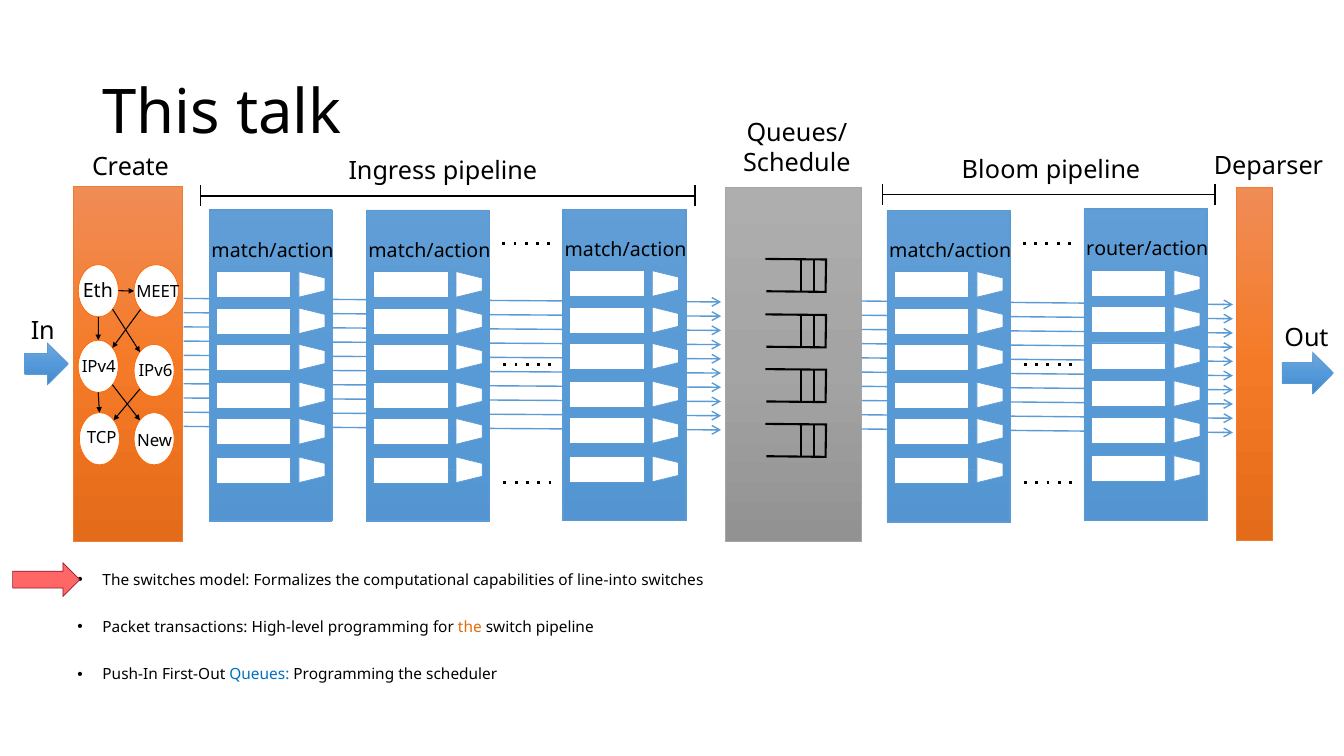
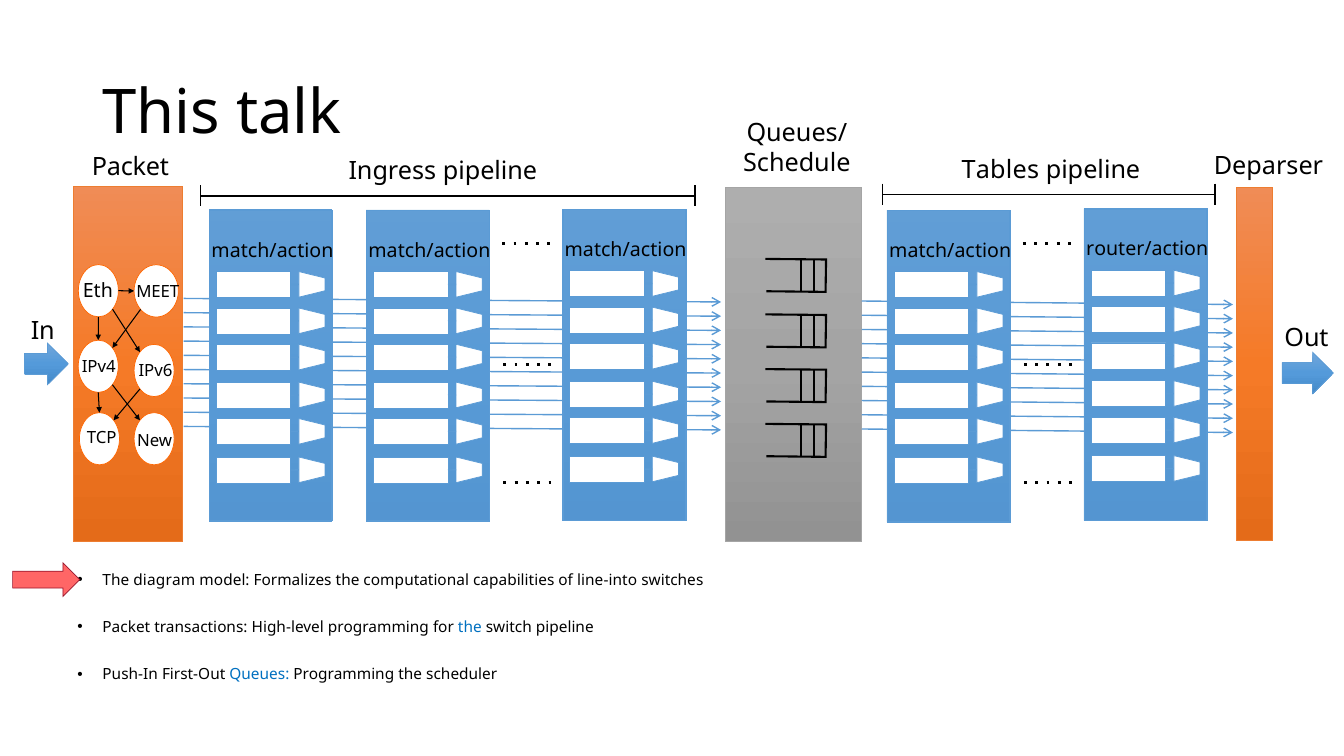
Create: Create -> Packet (130, 167)
Bloom: Bloom -> Tables (1000, 170)
The switches: switches -> diagram (164, 580)
the colour: orange -> blue (470, 628)
